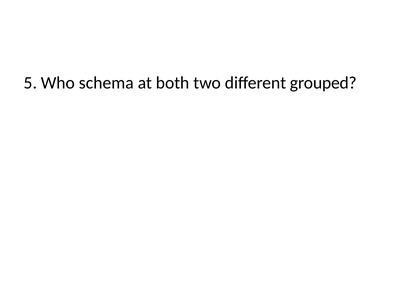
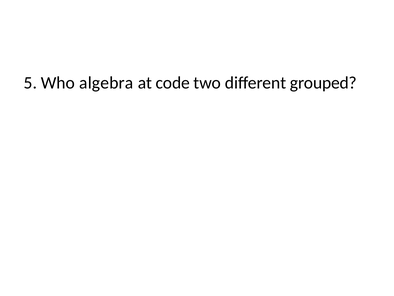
schema: schema -> algebra (106, 83)
both: both -> code (173, 83)
